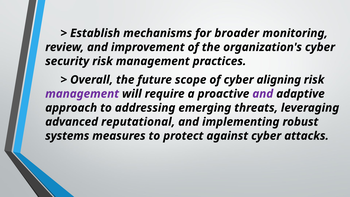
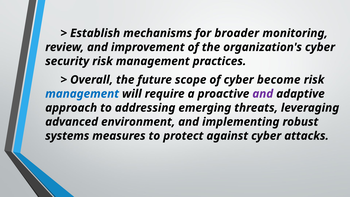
aligning: aligning -> become (279, 80)
management colour: purple -> blue (82, 94)
reputational: reputational -> environment (138, 122)
